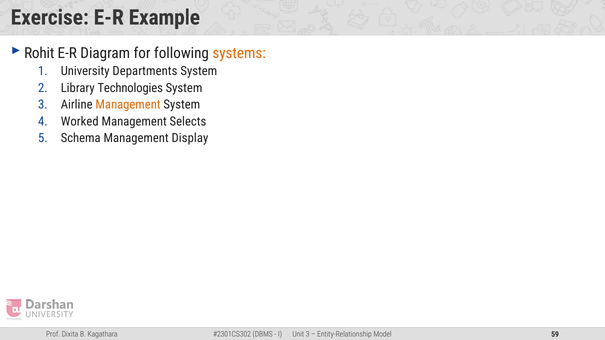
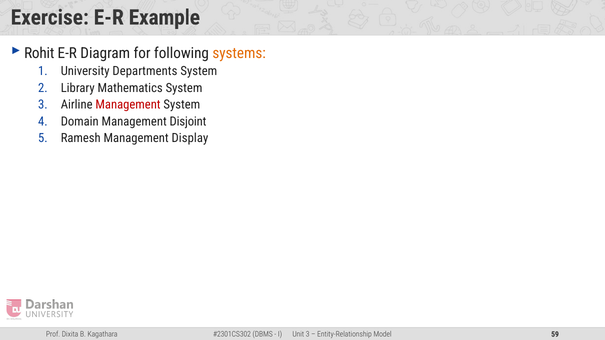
Technologies: Technologies -> Mathematics (130, 88)
Management colour: orange -> red (128, 105)
Worked: Worked -> Domain (80, 122)
Selects: Selects -> Disjoint (188, 122)
Schema: Schema -> Ramesh (81, 138)
